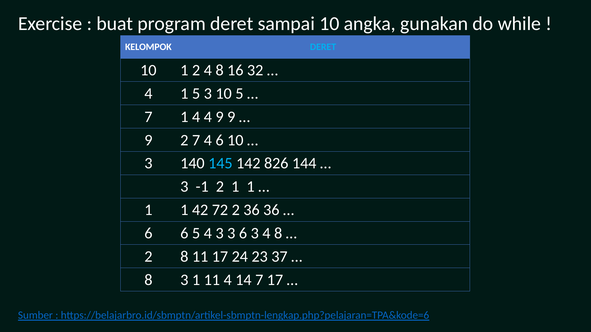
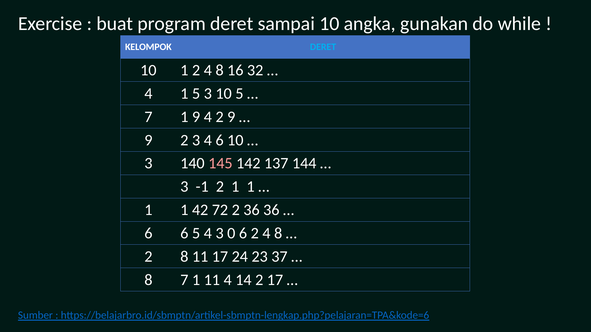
1 4: 4 -> 9 (196, 117)
4 9: 9 -> 2 (220, 117)
2 7: 7 -> 3 (196, 140)
145 colour: light blue -> pink (220, 164)
826: 826 -> 137 (276, 164)
3 3: 3 -> 0 (231, 234)
6 3: 3 -> 2 (255, 234)
8 3: 3 -> 7 (184, 280)
14 7: 7 -> 2 (259, 280)
